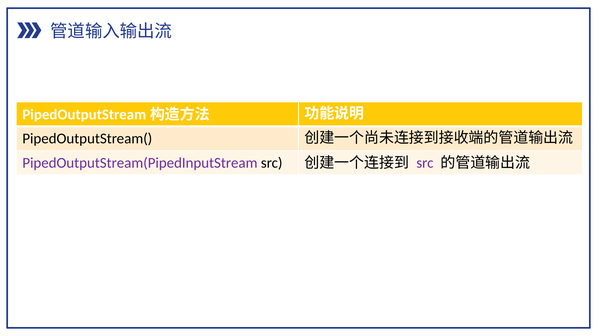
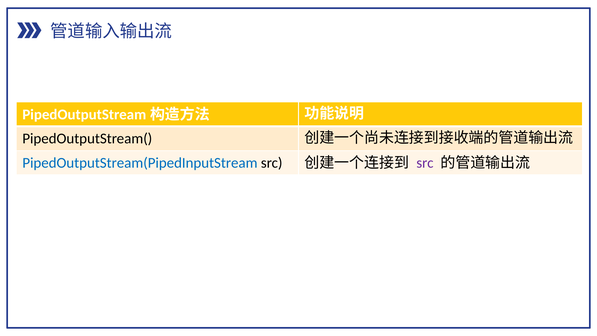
PipedOutputStream(PipedInputStream colour: purple -> blue (140, 163)
